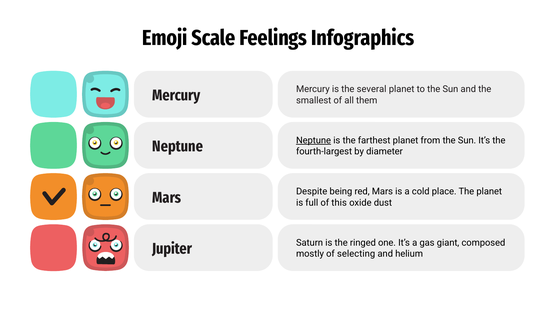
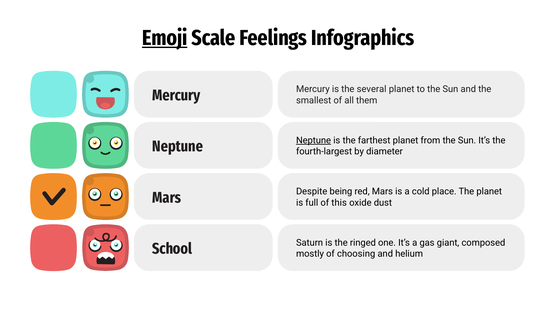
Emoji underline: none -> present (165, 38)
Jupiter: Jupiter -> School (172, 248)
selecting: selecting -> choosing (356, 253)
